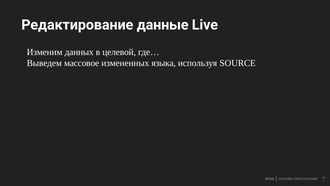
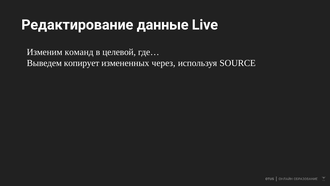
данных: данных -> команд (79, 52)
массовое: массовое -> копирует (82, 63)
языка: языка -> через (164, 63)
